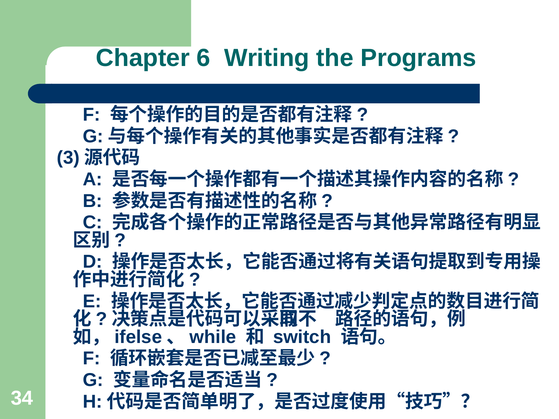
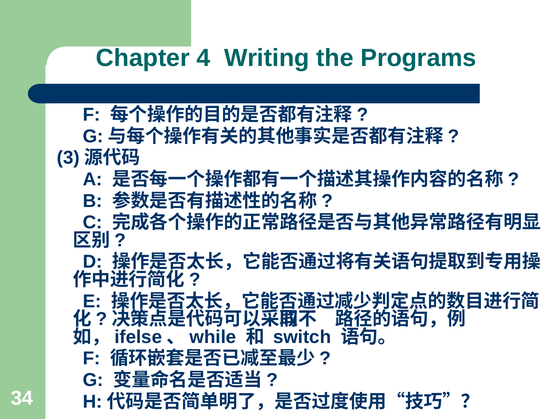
6: 6 -> 4 (204, 58)
